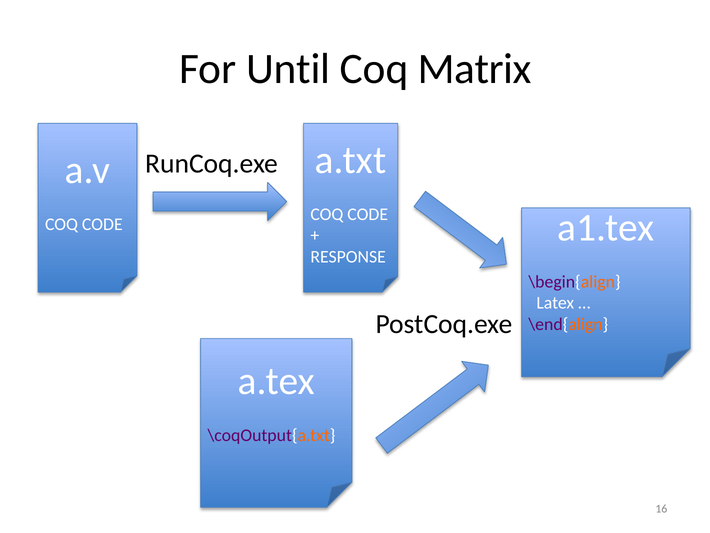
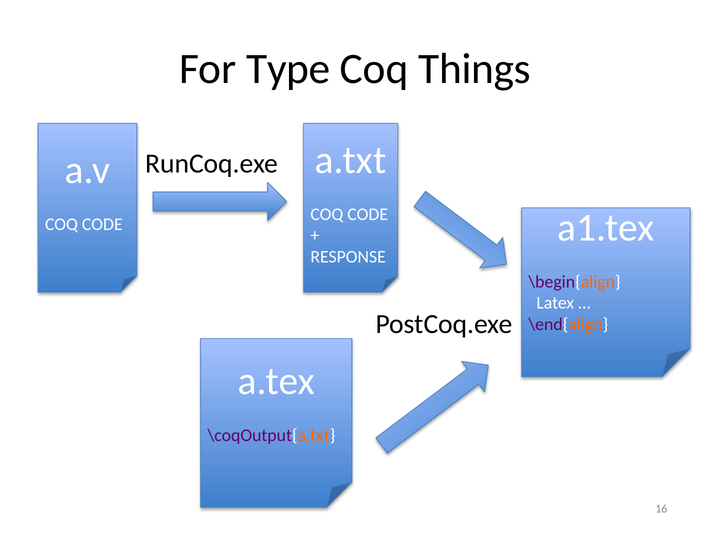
Until: Until -> Type (288, 69)
Matrix: Matrix -> Things (474, 69)
